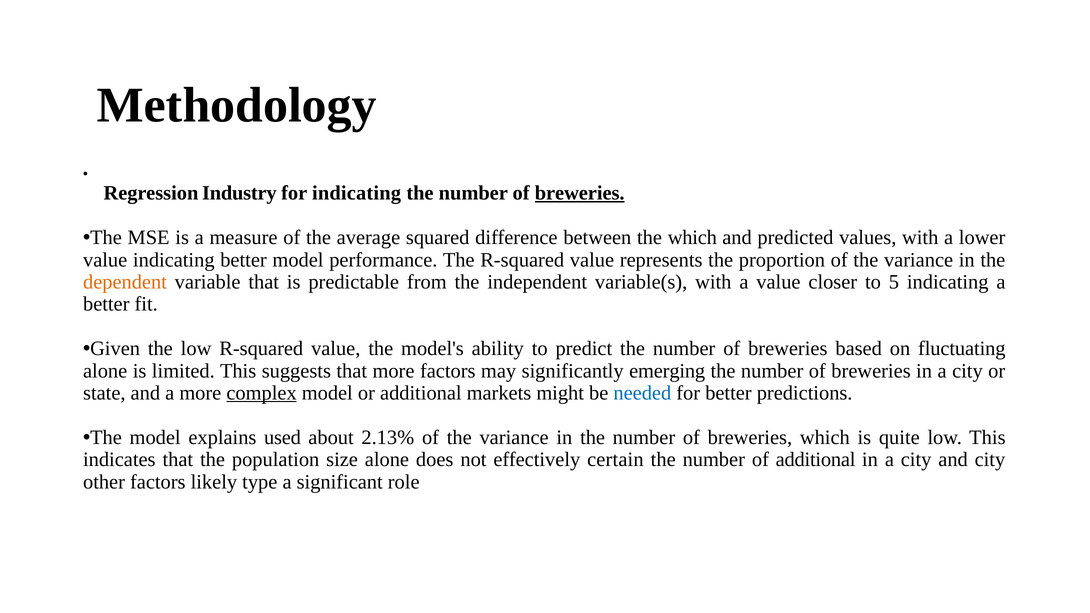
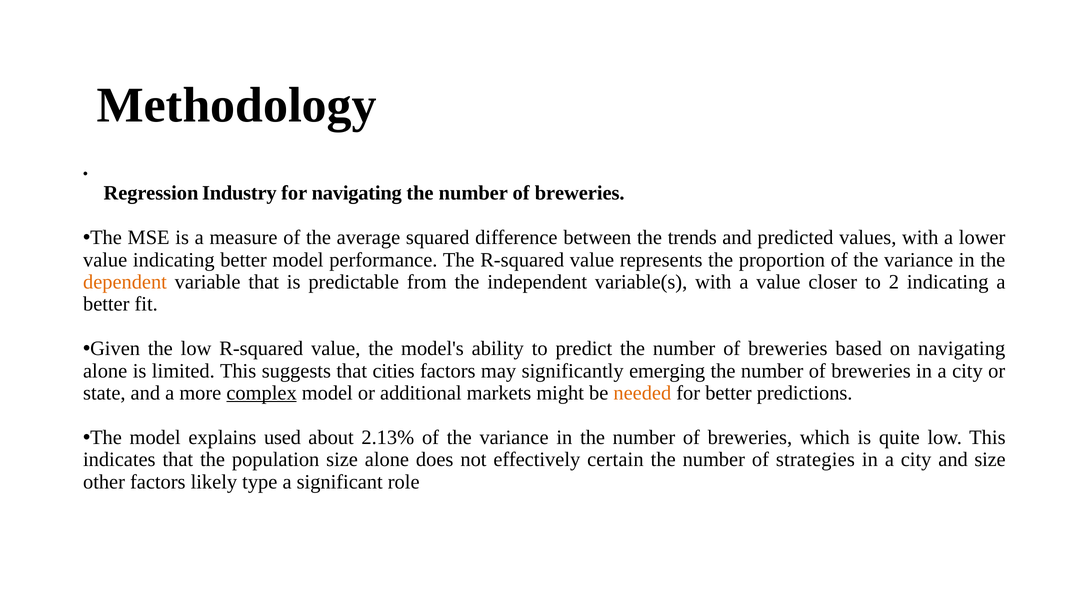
for indicating: indicating -> navigating (357, 193)
breweries underline: present -> none (580, 193)
the which: which -> trends (692, 238)
5: 5 -> 2 (894, 282)
on fluctuating: fluctuating -> navigating (962, 349)
that more: more -> cities (394, 371)
needed colour: blue -> orange (642, 393)
of additional: additional -> strategies (815, 460)
and city: city -> size (990, 460)
